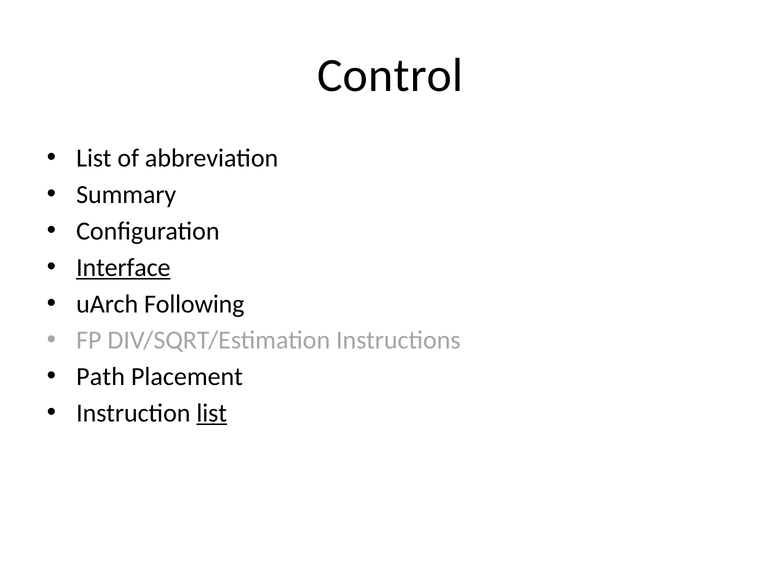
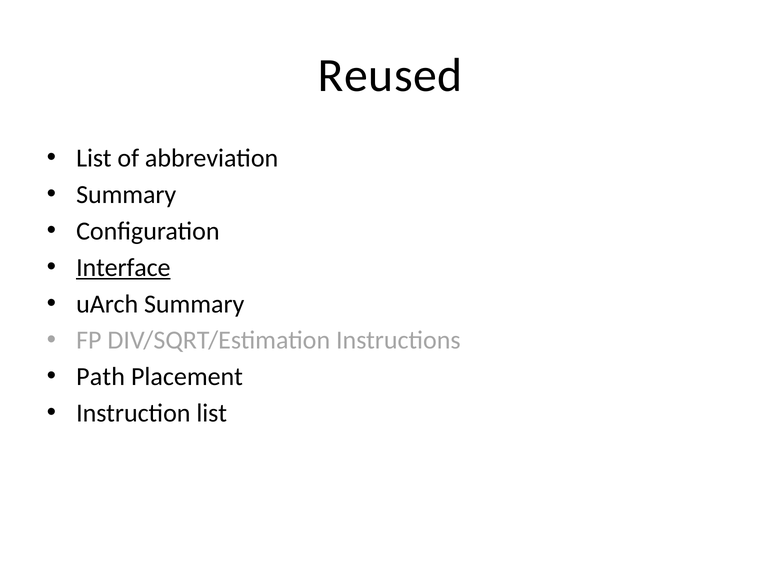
Control: Control -> Reused (390, 76)
uArch Following: Following -> Summary (194, 304)
list underline: present -> none (212, 413)
